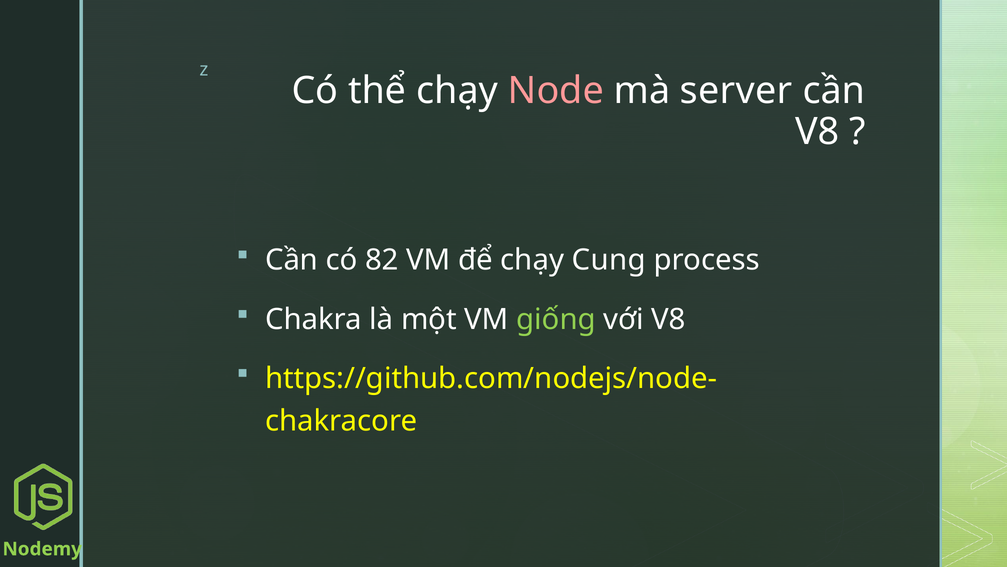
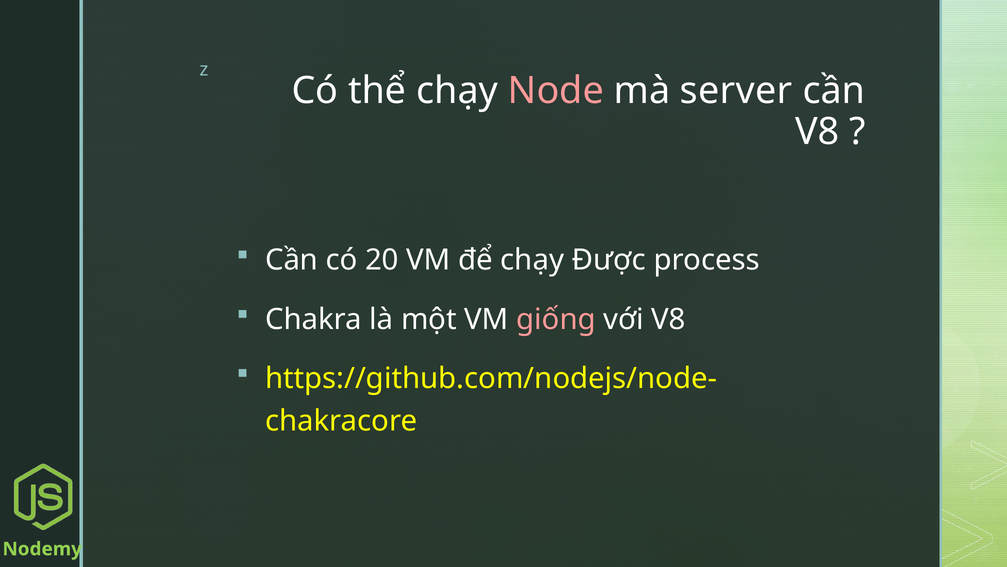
82: 82 -> 20 (382, 260)
Cung: Cung -> Được (609, 260)
giống colour: light green -> pink (556, 319)
